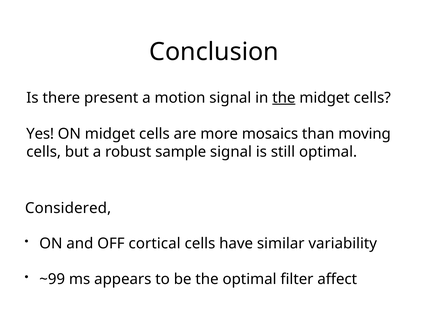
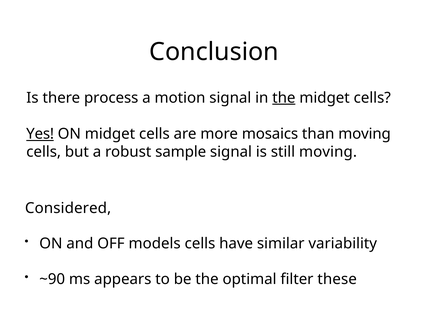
present: present -> process (111, 98)
Yes underline: none -> present (40, 134)
still optimal: optimal -> moving (328, 152)
cortical: cortical -> models (155, 244)
~99: ~99 -> ~90 (52, 279)
affect: affect -> these (337, 279)
